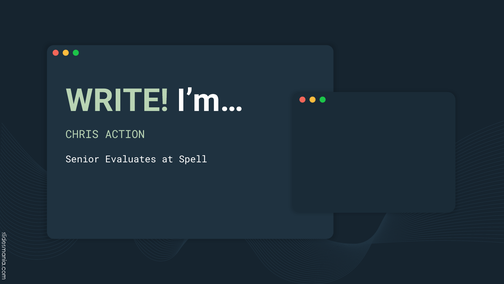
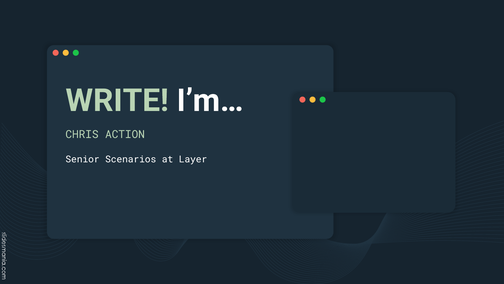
Evaluates: Evaluates -> Scenarios (131, 159)
Spell: Spell -> Layer (193, 159)
